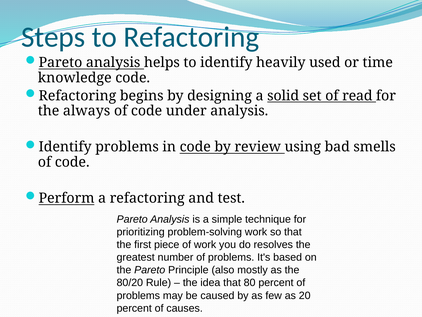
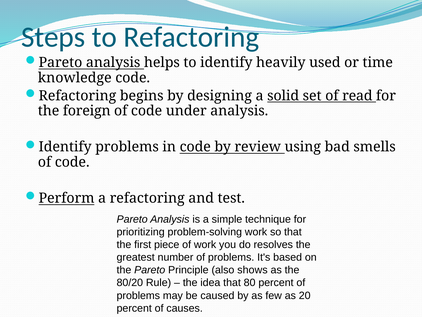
always: always -> foreign (87, 111)
mostly: mostly -> shows (252, 270)
